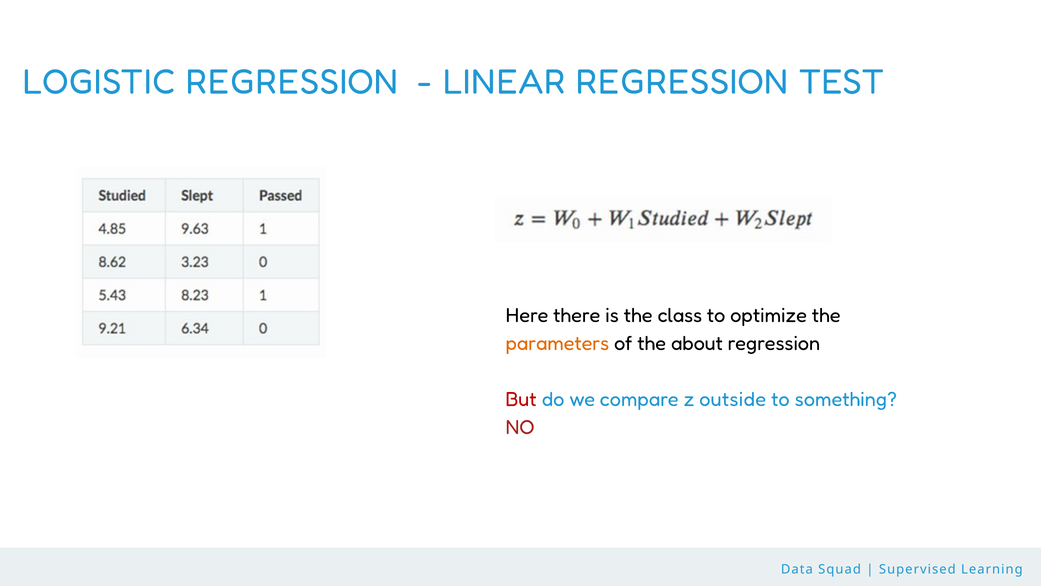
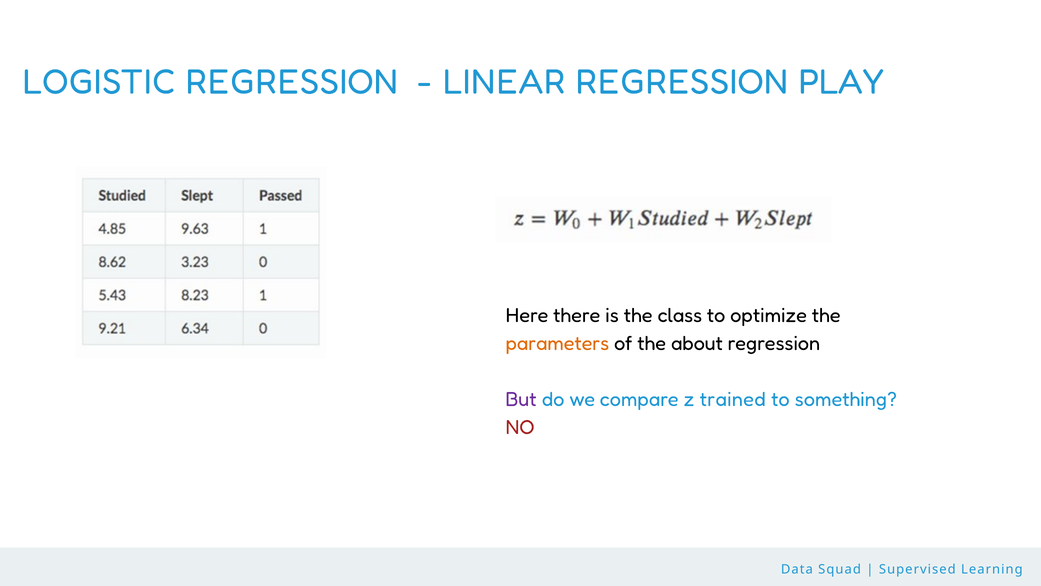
TEST: TEST -> PLAY (841, 82)
But colour: red -> purple (521, 399)
outside: outside -> trained (733, 399)
